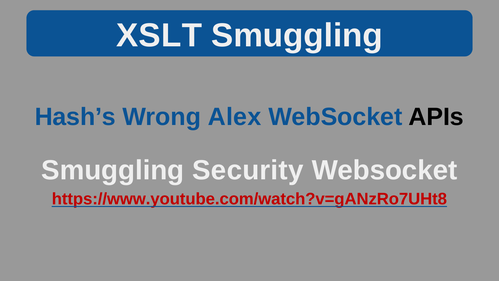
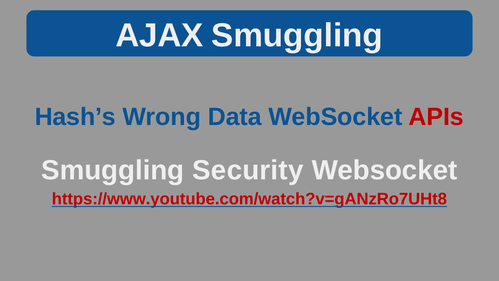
XSLT: XSLT -> AJAX (159, 36)
Alex: Alex -> Data (235, 117)
APIs colour: black -> red (436, 117)
